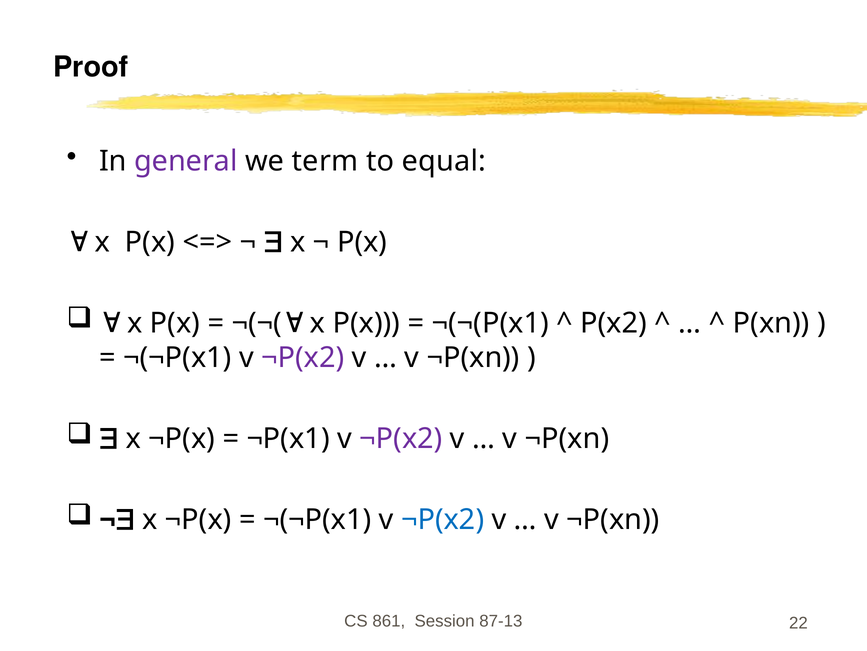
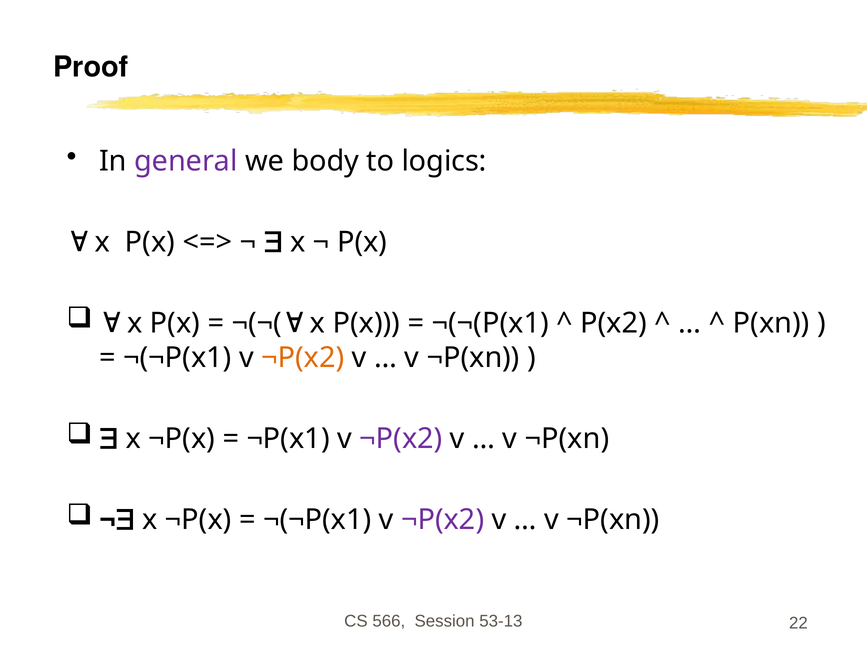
term: term -> body (325, 161)
equal: equal -> logics (444, 161)
¬P(x2 colour: purple -> orange (303, 357)
¬P(x2 colour: blue -> purple (443, 519)
861: 861 -> 566 (389, 621)
87-13: 87-13 -> 53-13 (501, 621)
